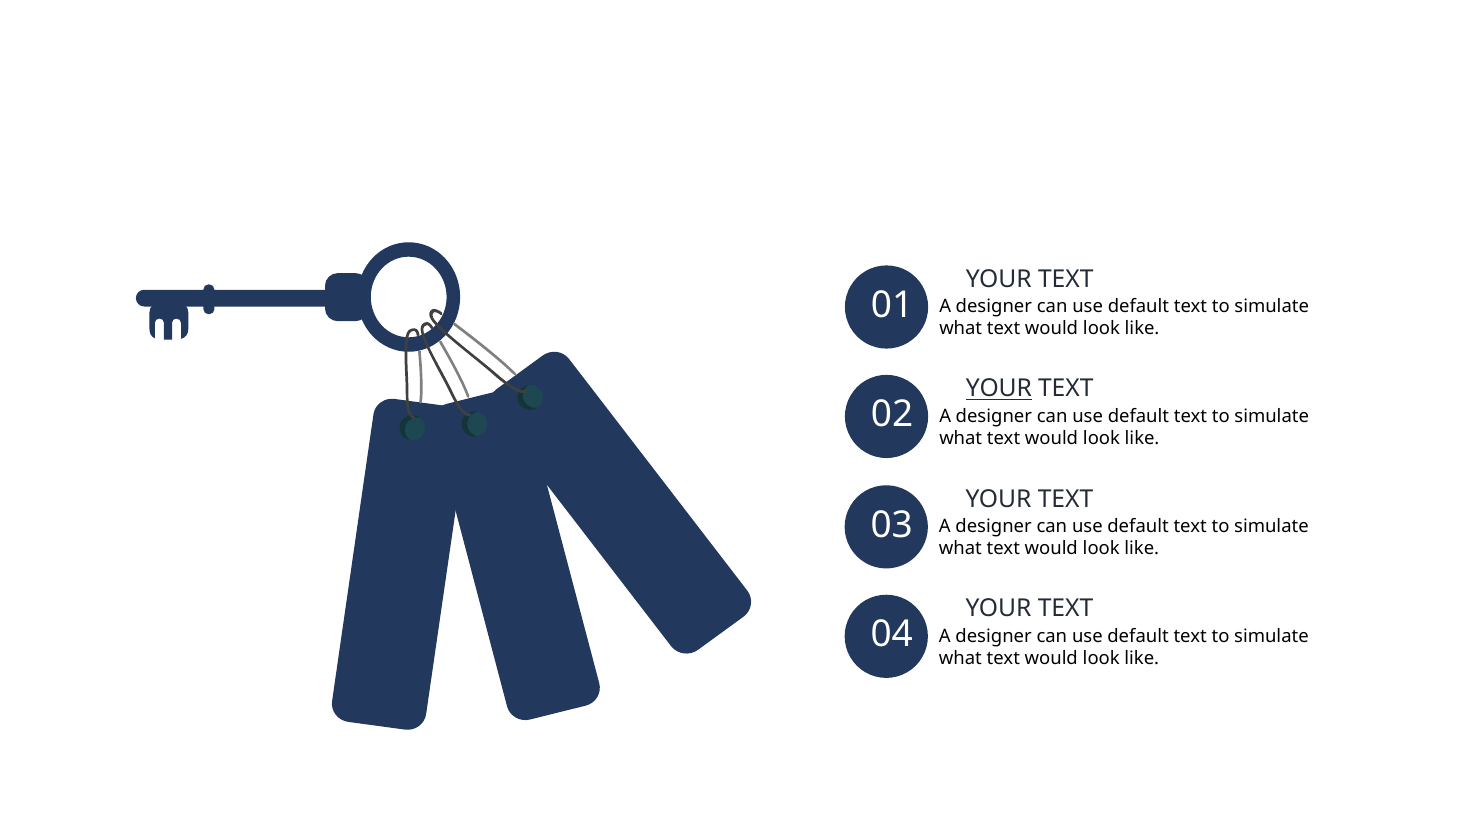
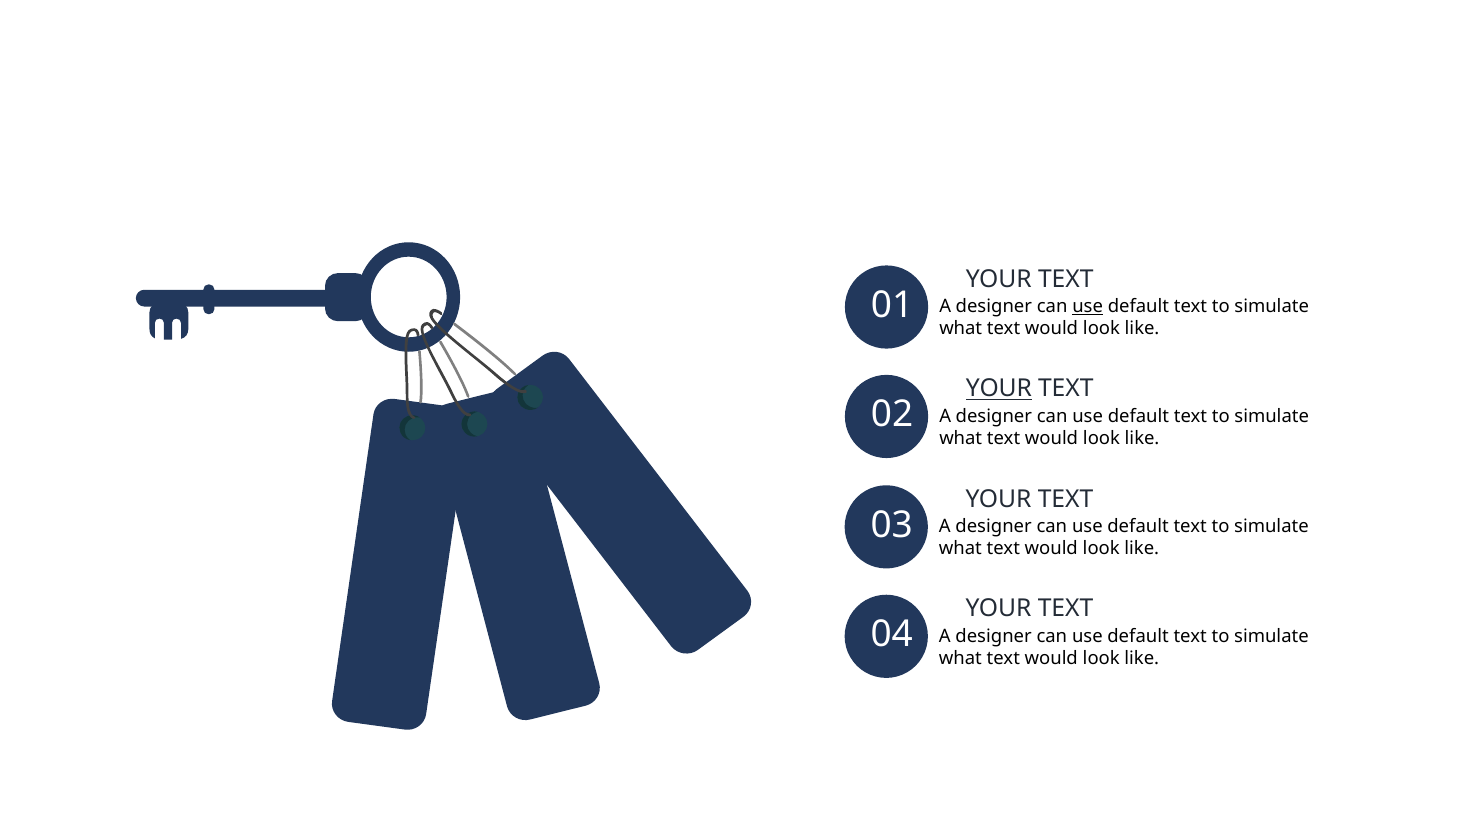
use underline: none -> present (1088, 307)
